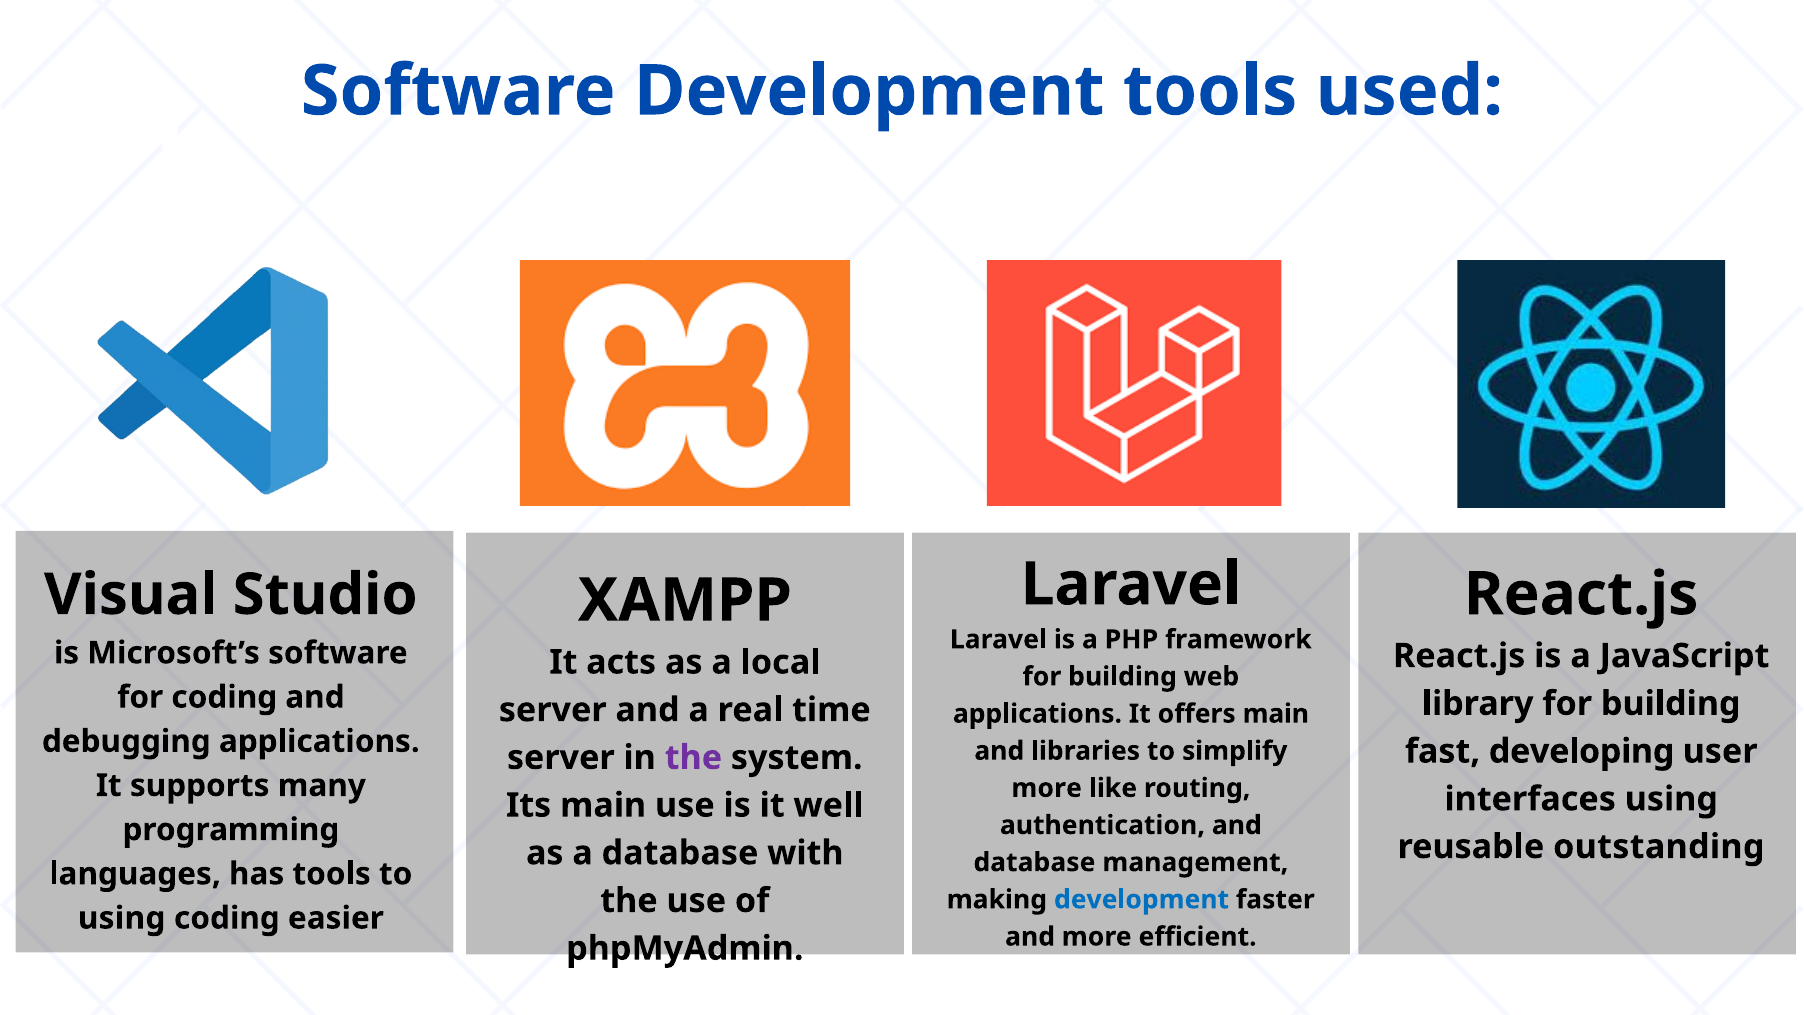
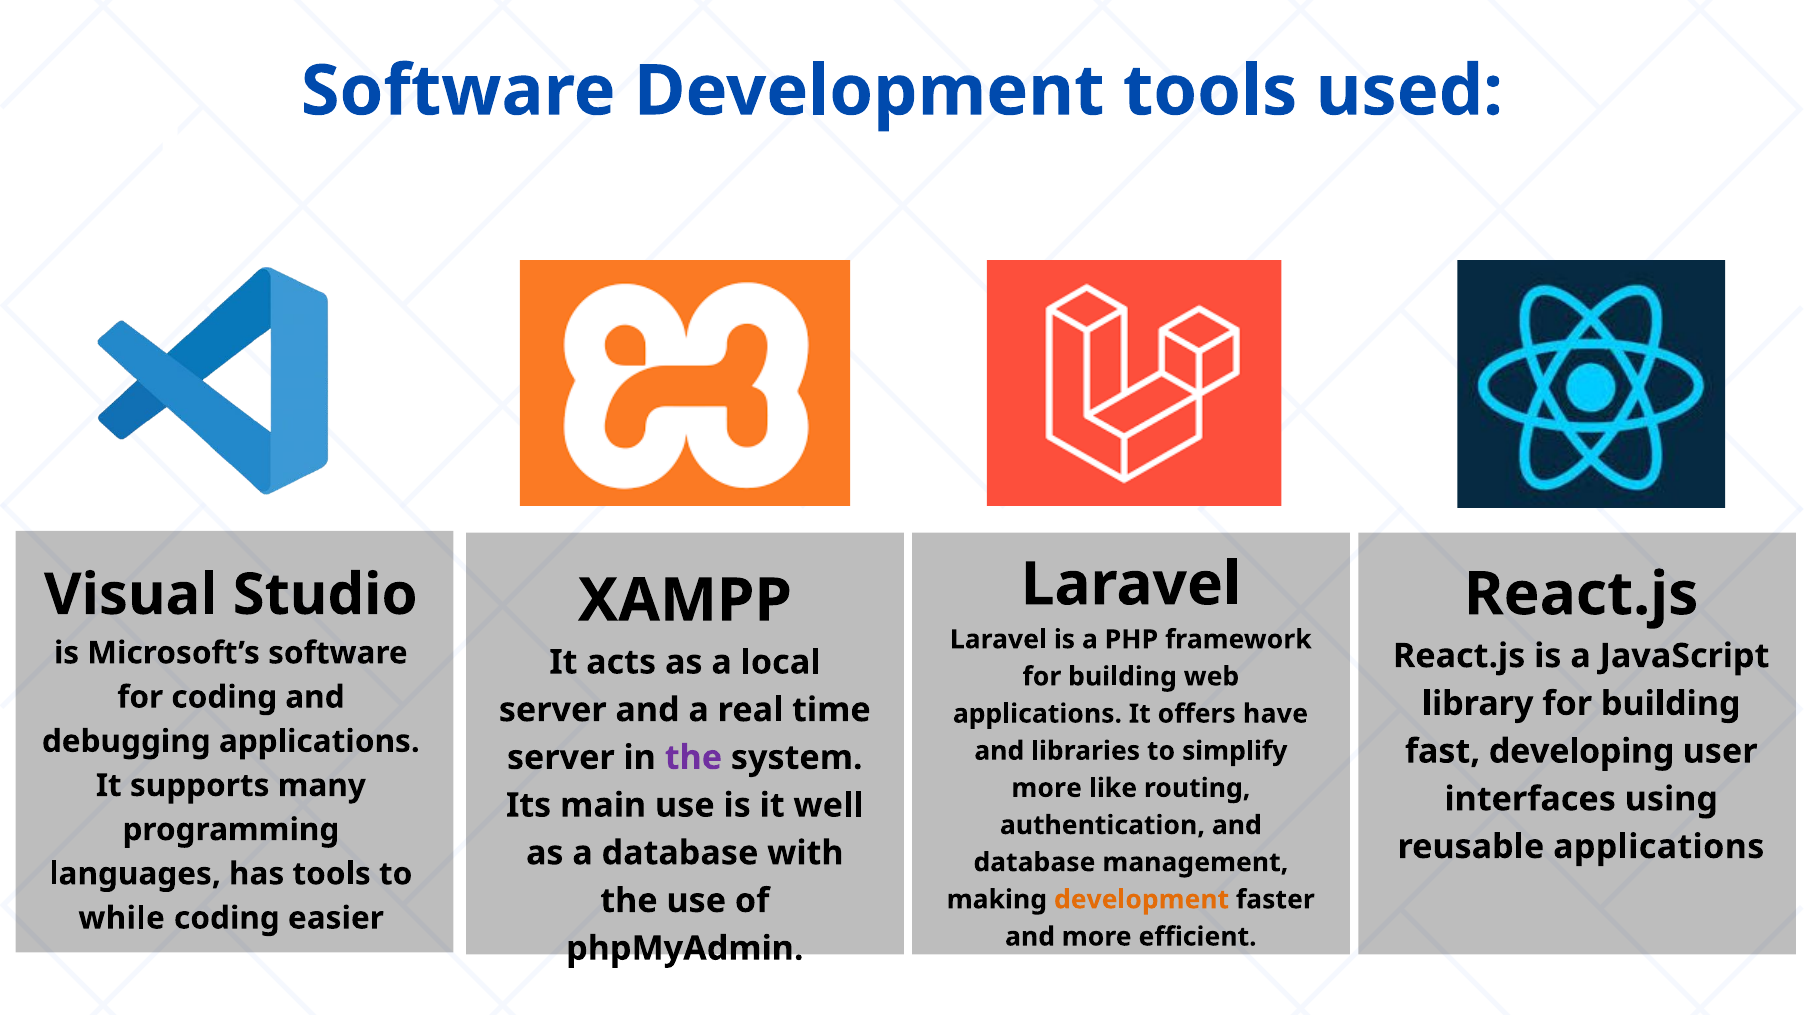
offers main: main -> have (1276, 714)
reusable outstanding: outstanding -> applications (1659, 847)
development colour: blue -> orange (1142, 899)
using: using -> while (122, 918)
